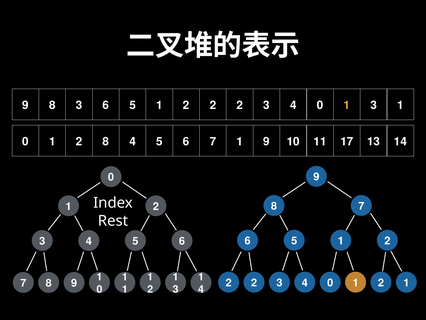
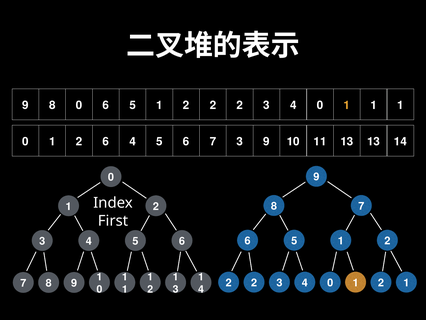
8 3: 3 -> 0 (79, 105)
4 0 1 3: 3 -> 1 (374, 105)
2 8: 8 -> 6 (106, 141)
7 1: 1 -> 3 (240, 141)
11 17: 17 -> 13 (347, 141)
Rest: Rest -> First (113, 220)
